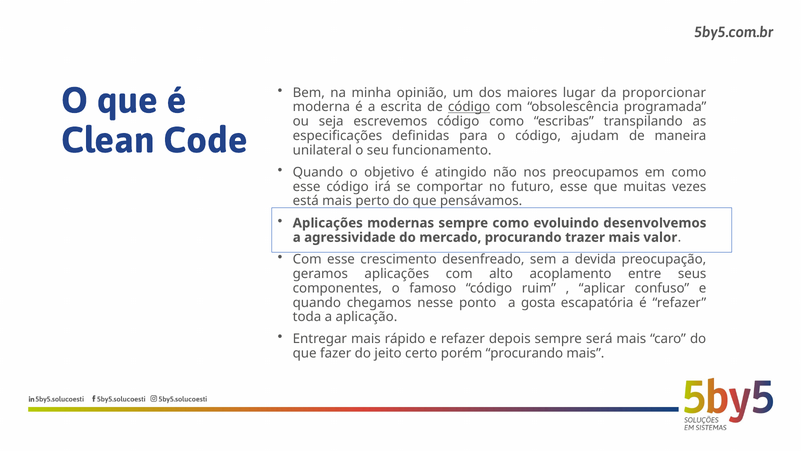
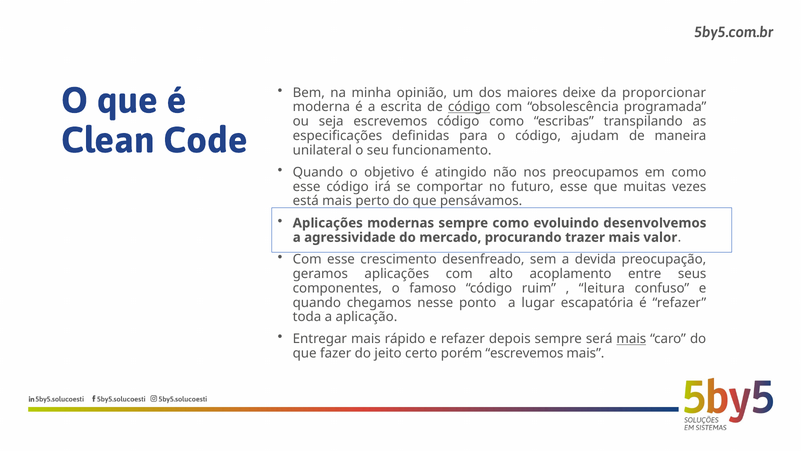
lugar: lugar -> deixe (579, 93)
aplicar: aplicar -> leitura (602, 288)
gosta: gosta -> lugar (538, 302)
mais underline: none -> present (631, 339)
porém procurando: procurando -> escrevemos (524, 353)
